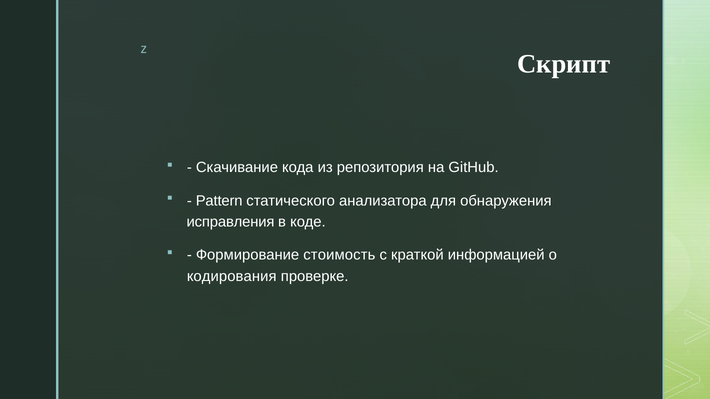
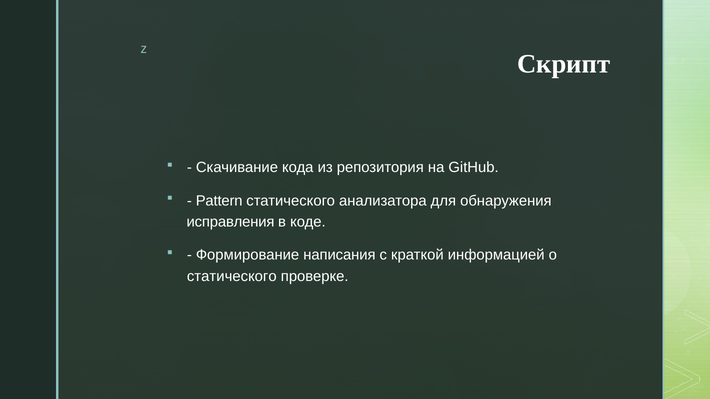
стоимость: стоимость -> написания (339, 255)
кодирования: кодирования -> статического (232, 277)
